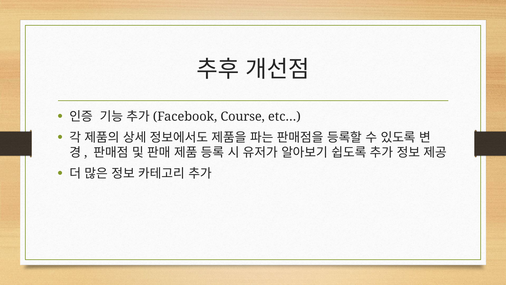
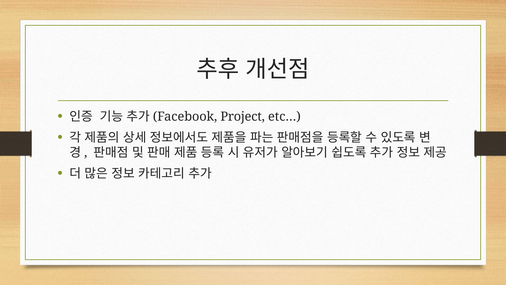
Course: Course -> Project (243, 117)
